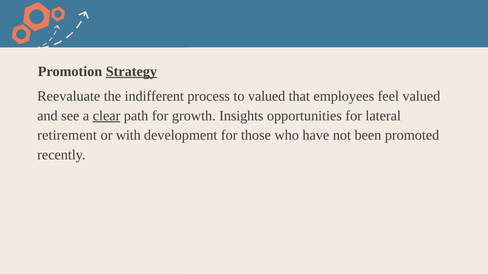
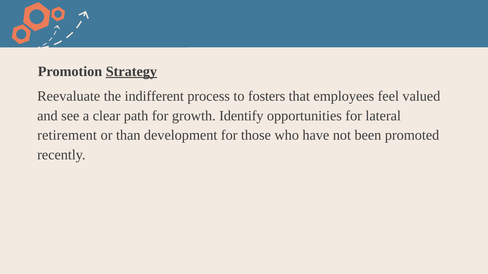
to valued: valued -> fosters (267, 96)
clear underline: present -> none (107, 116)
Insights: Insights -> Identify (241, 116)
with: with -> than (128, 136)
